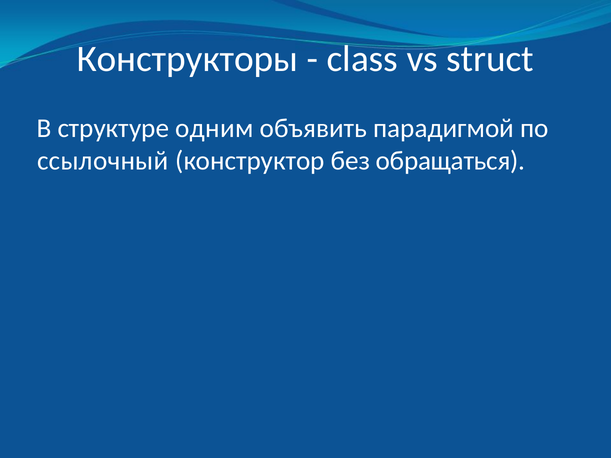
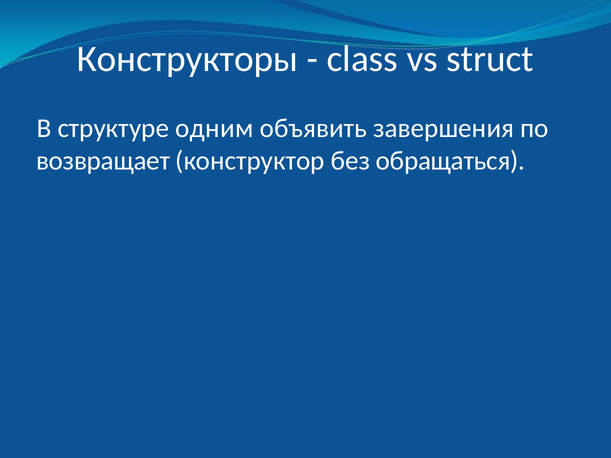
парадигмой: парадигмой -> завершения (444, 128)
ссылочный: ссылочный -> возвращает (103, 161)
